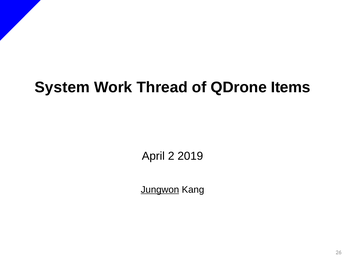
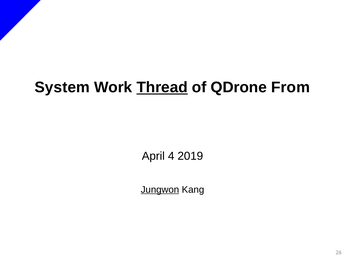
Thread underline: none -> present (162, 87)
Items: Items -> From (291, 87)
2: 2 -> 4 (171, 156)
